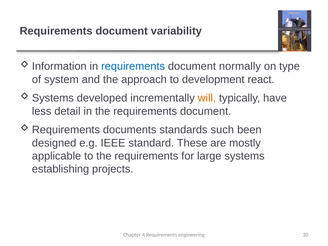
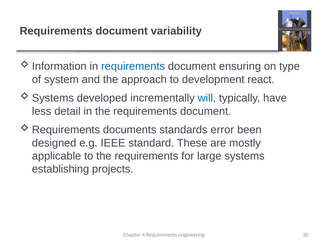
normally: normally -> ensuring (240, 66)
will colour: orange -> blue (207, 98)
such: such -> error (222, 130)
